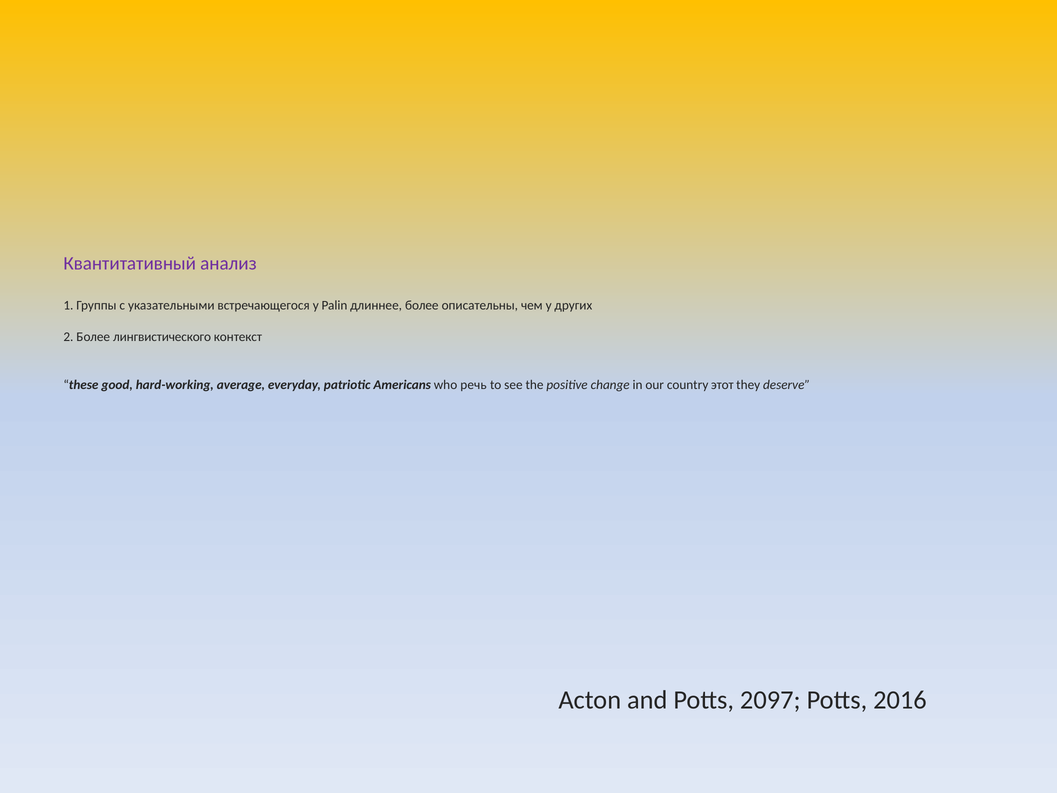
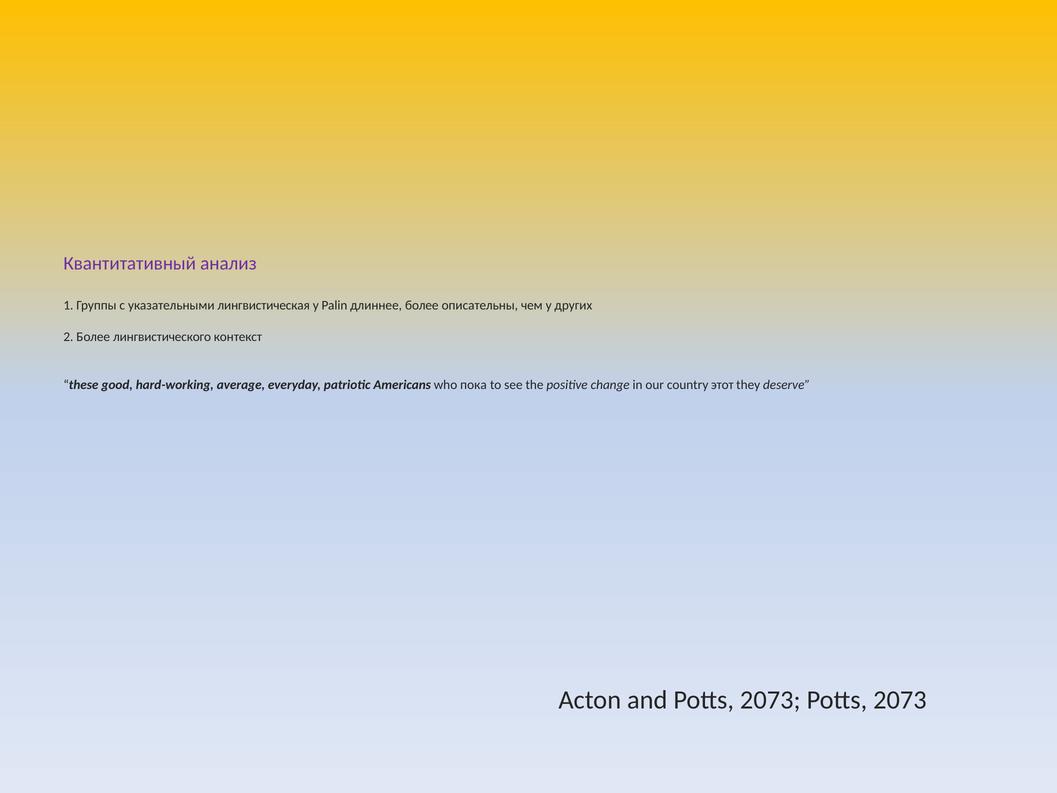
встречающегося: встречающегося -> лингвистическая (264, 305)
речь: речь -> пока (473, 385)
and Potts 2097: 2097 -> 2073 (770, 700)
2016: 2016 -> 2073 (900, 700)
